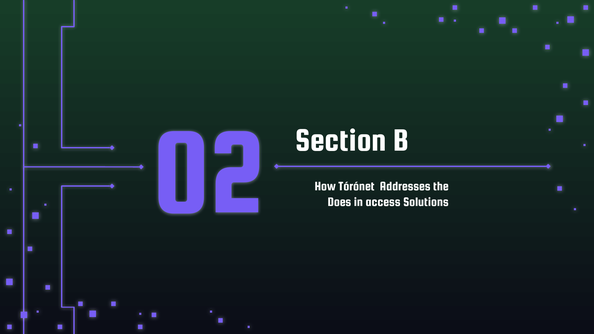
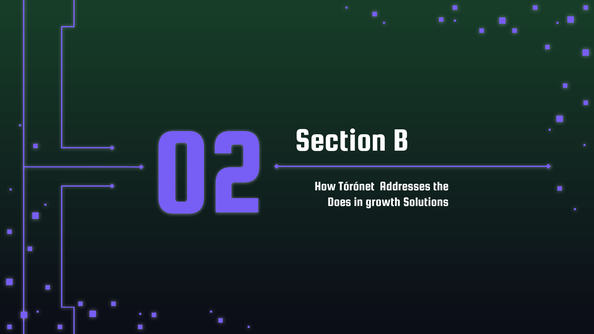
access: access -> growth (383, 202)
